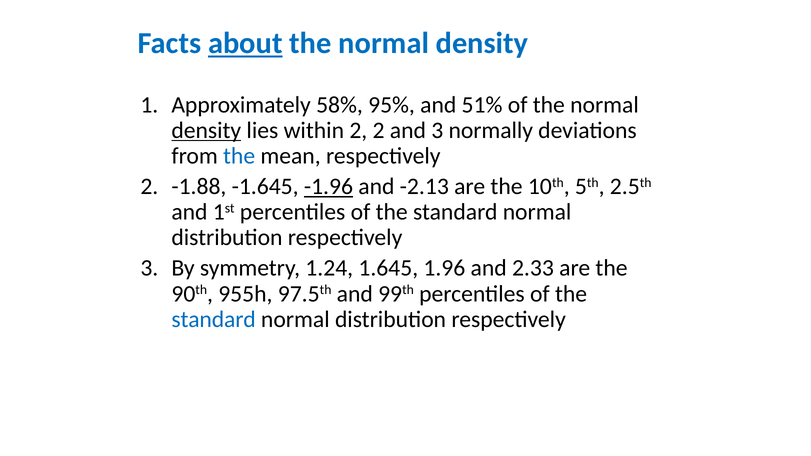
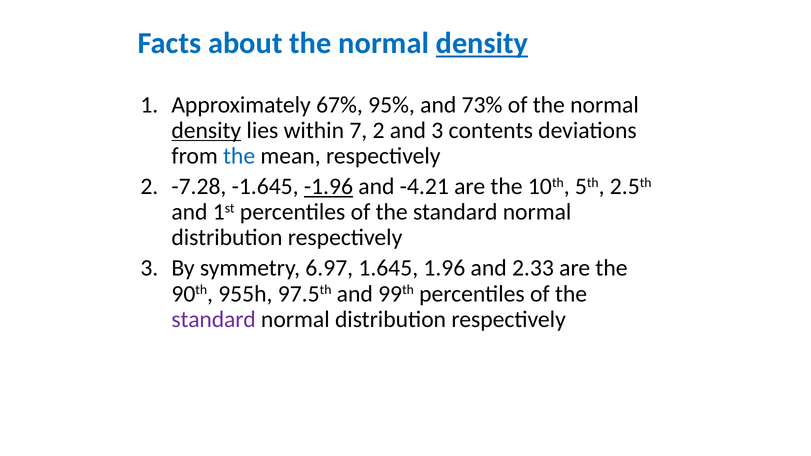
about underline: present -> none (245, 43)
density underline: none -> present (482, 43)
58%: 58% -> 67% (339, 105)
51%: 51% -> 73% (482, 105)
within 2: 2 -> 7 (358, 130)
normally: normally -> contents (491, 130)
-1.88: -1.88 -> -7.28 (199, 187)
-2.13: -2.13 -> -4.21 (424, 187)
1.24: 1.24 -> 6.97 (329, 268)
standard colour: blue -> purple (214, 319)
